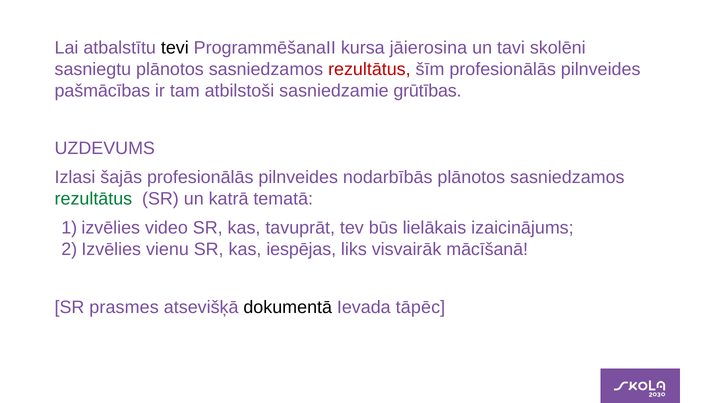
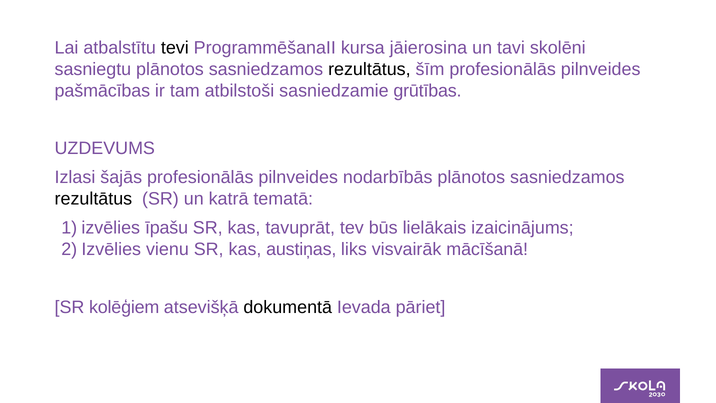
rezultātus colour: red -> black (369, 69)
rezultātus colour: green -> black (93, 199)
video: video -> īpašu (167, 228)
iespējas: iespējas -> austiņas (301, 249)
prasmes: prasmes -> kolēģiem (124, 307)
tāpēc: tāpēc -> pāriet (421, 307)
